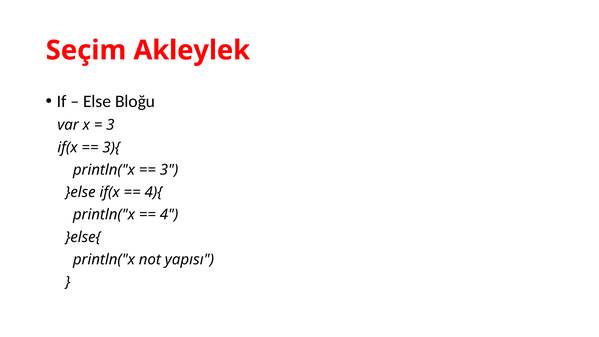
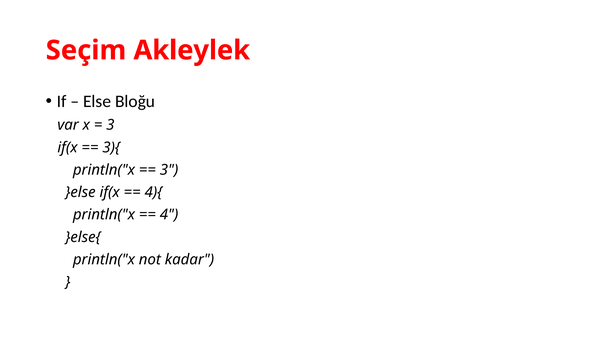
yapısı: yapısı -> kadar (189, 259)
